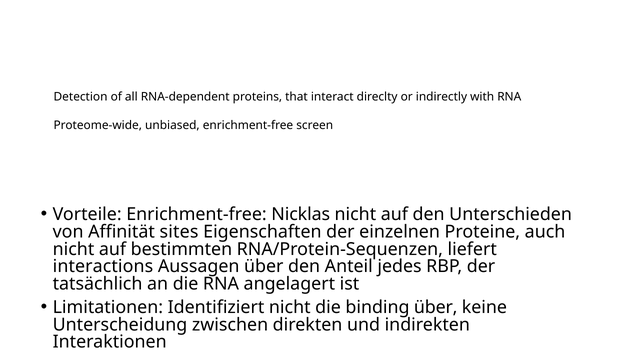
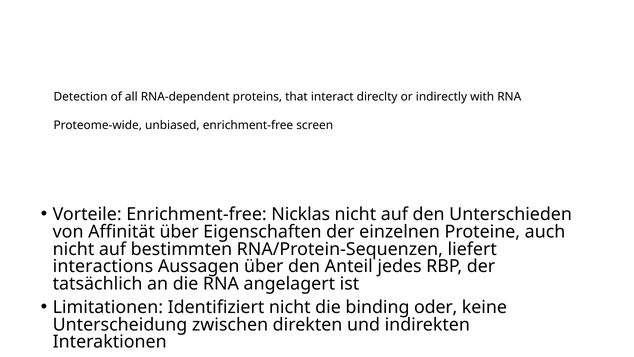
Affinität sites: sites -> über (179, 232)
binding über: über -> oder (436, 307)
